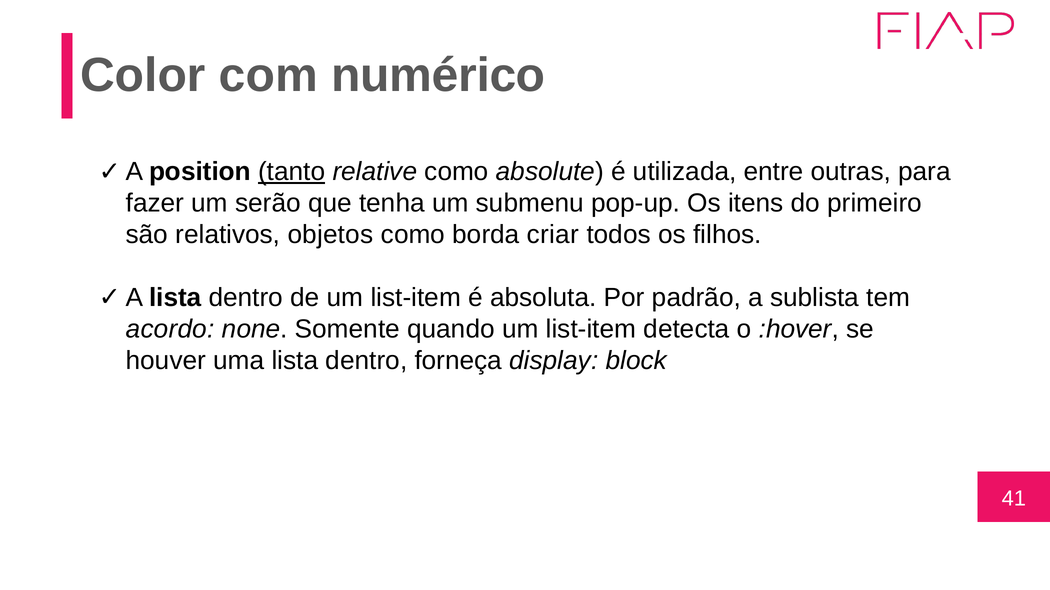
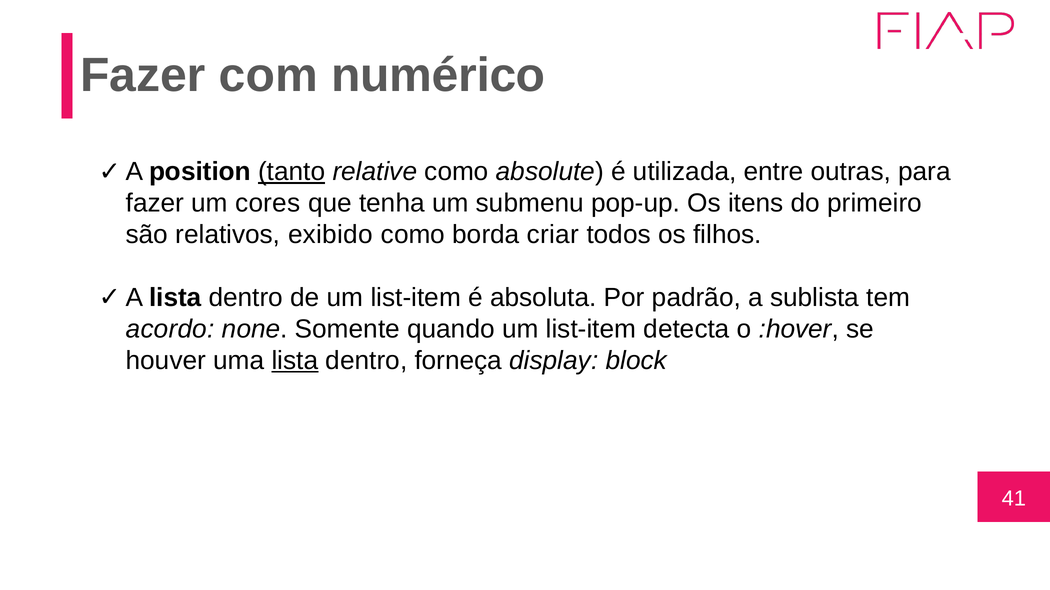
Color: Color -> Fazer (143, 76)
serão: serão -> cores (268, 203)
objetos: objetos -> exibido (330, 235)
lista underline: none -> present (295, 361)
